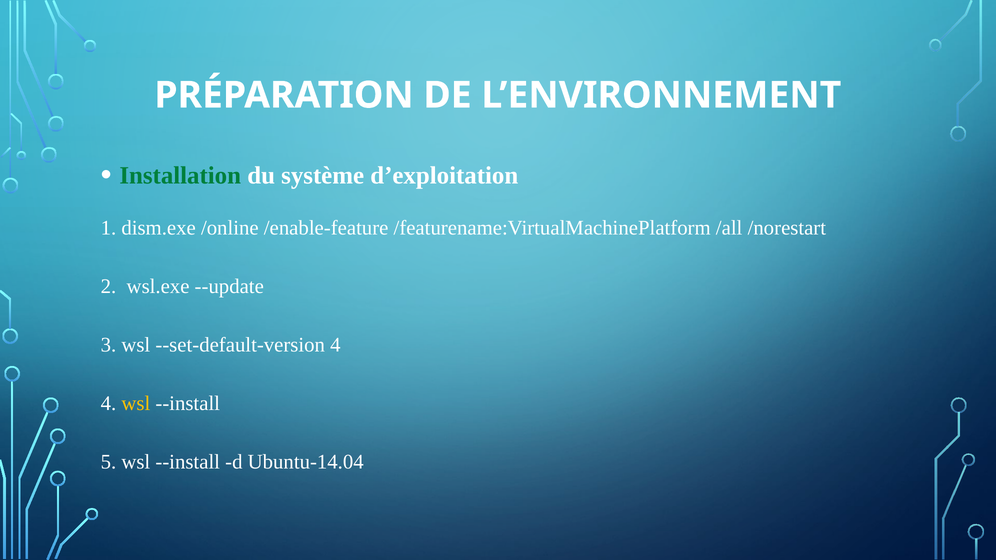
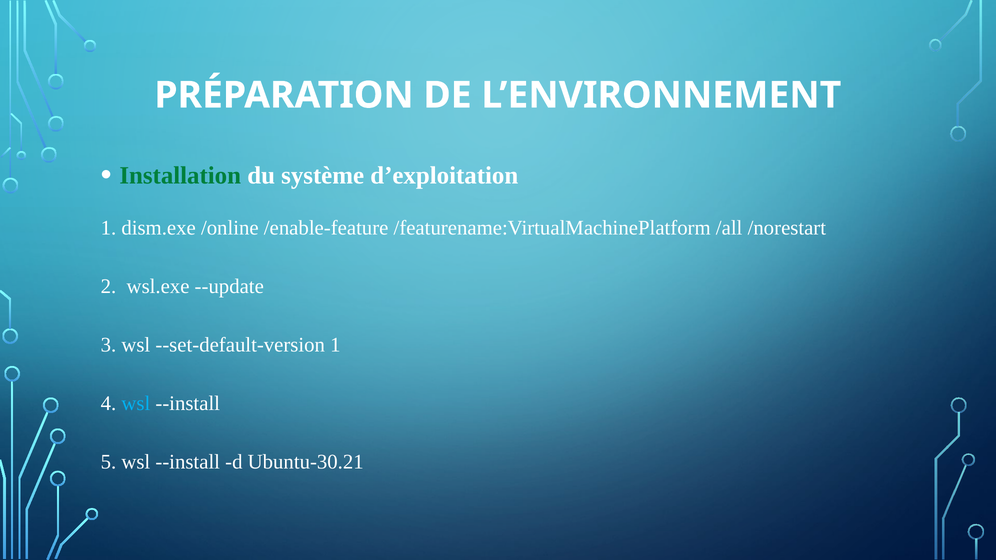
--set-default-version 4: 4 -> 1 (335, 345)
wsl colour: yellow -> light blue (136, 404)
Ubuntu-14.04: Ubuntu-14.04 -> Ubuntu-30.21 (306, 462)
